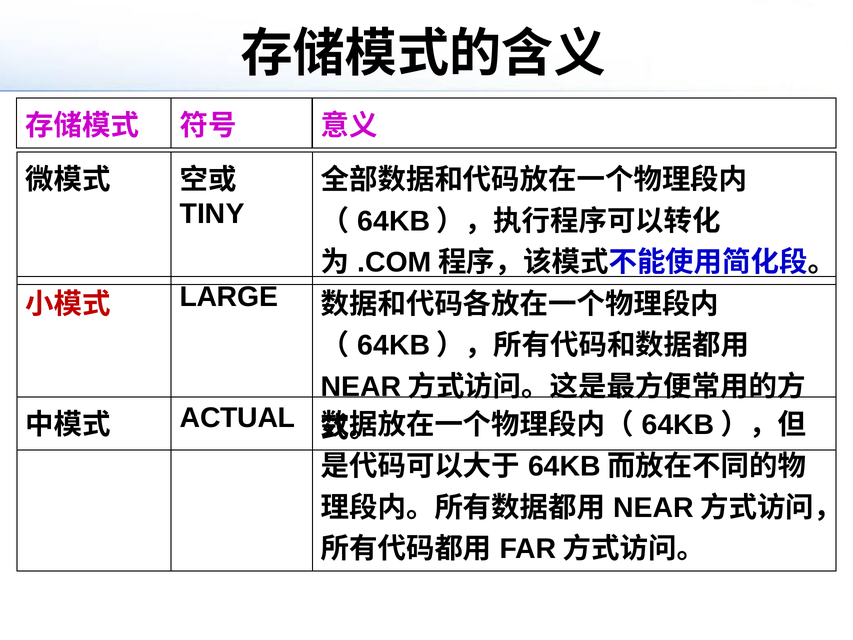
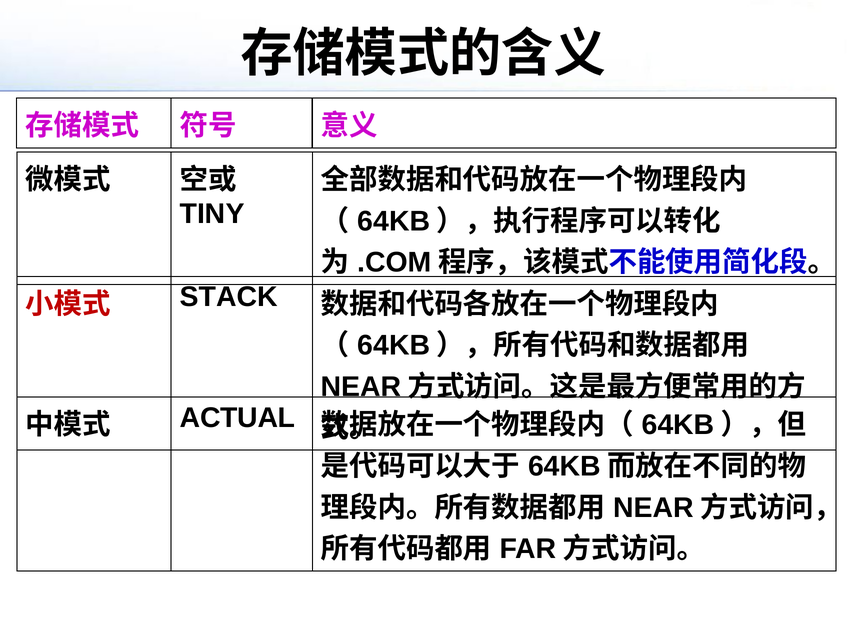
LARGE: LARGE -> STACK (229, 297)
